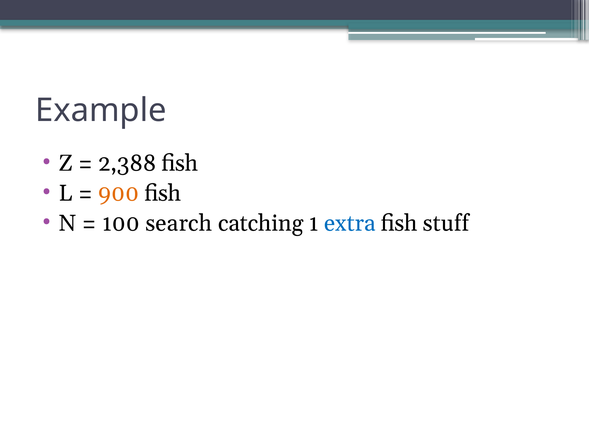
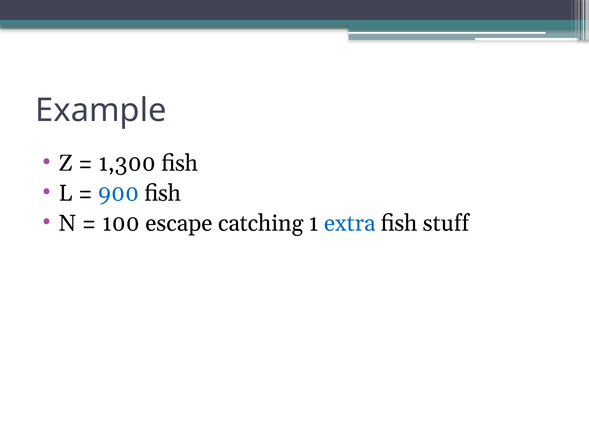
2,388: 2,388 -> 1,300 (127, 163)
900 colour: orange -> blue (119, 193)
search: search -> escape (179, 223)
